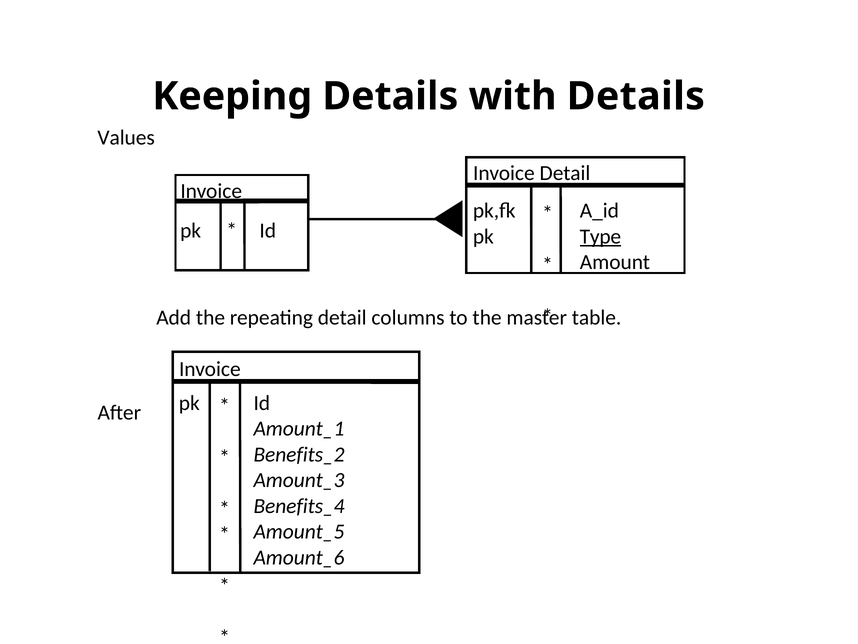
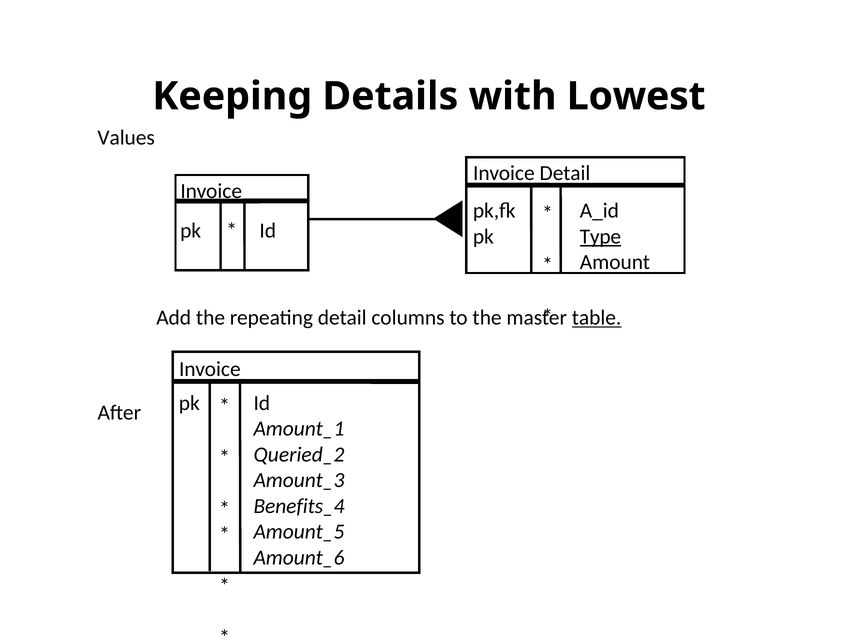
with Details: Details -> Lowest (636, 96)
table underline: none -> present (597, 318)
Benefits_2: Benefits_2 -> Queried_2 (299, 454)
